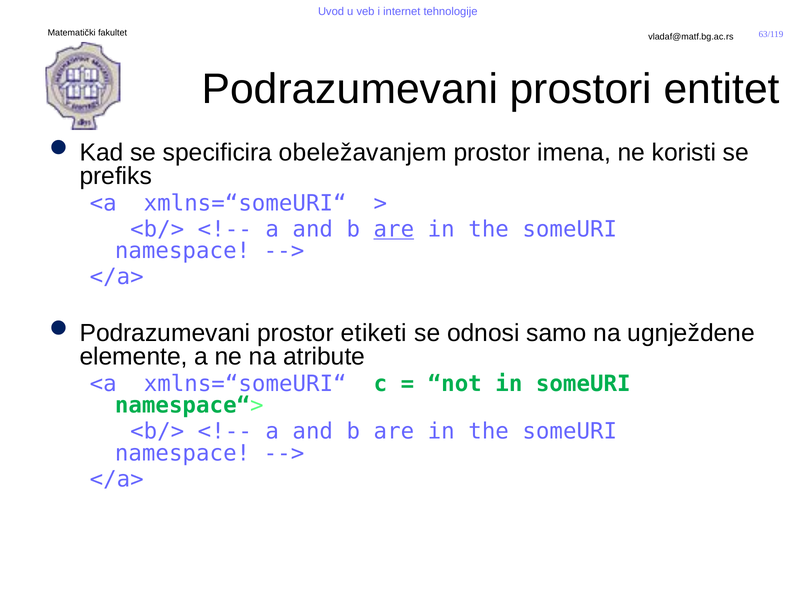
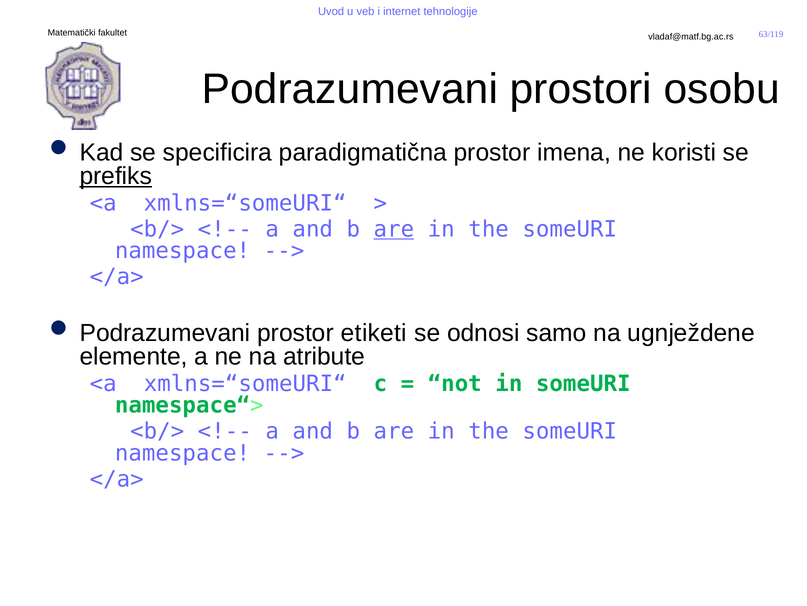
entitet: entitet -> osobu (722, 89)
obeležavanjem: obeležavanjem -> paradigmatična (363, 152)
prefiks underline: none -> present (116, 176)
